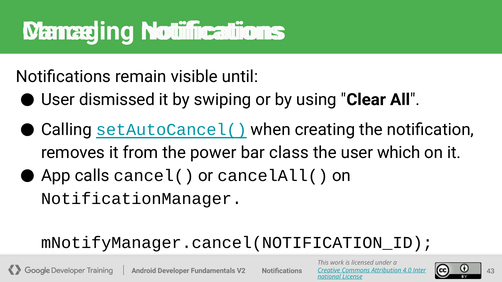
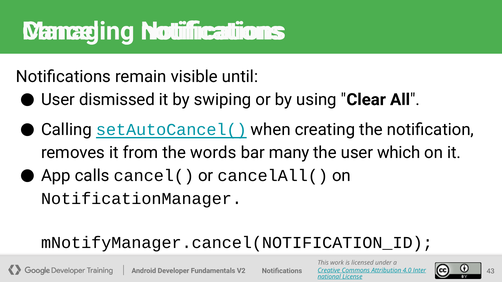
power: power -> words (213, 153)
class: class -> many (289, 153)
